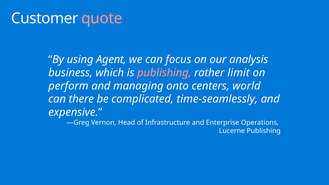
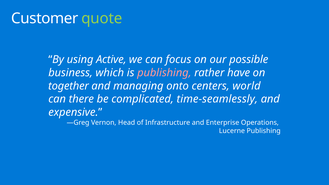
quote colour: pink -> light green (102, 18)
Agent: Agent -> Active (111, 60)
analysis: analysis -> possible (249, 60)
limit: limit -> have (239, 73)
perform: perform -> together (69, 86)
